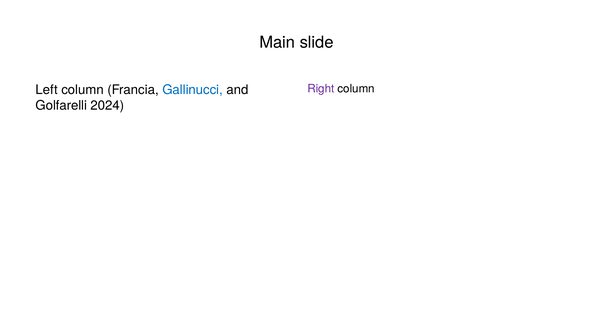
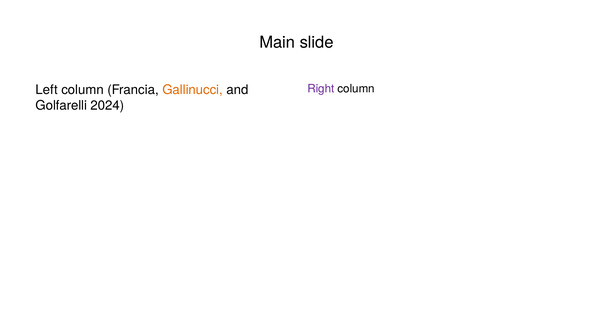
Gallinucci colour: blue -> orange (193, 90)
